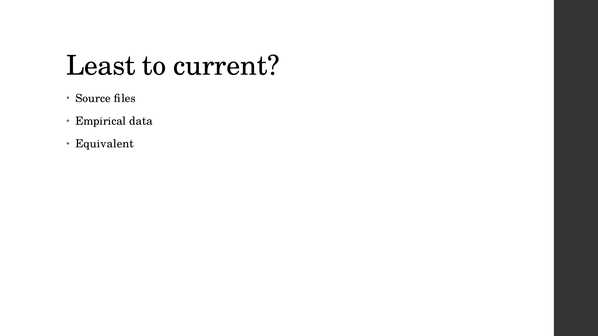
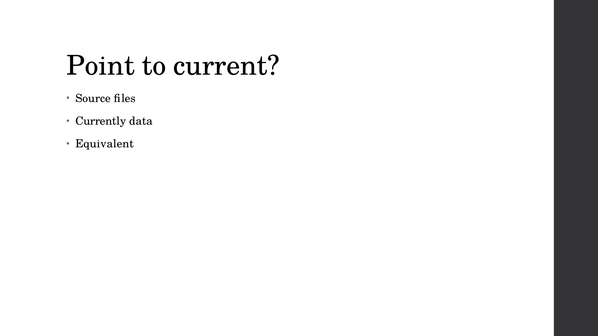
Least: Least -> Point (101, 66)
Empirical: Empirical -> Currently (101, 121)
